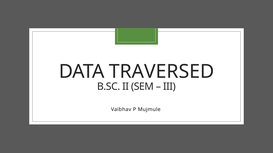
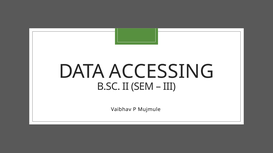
TRAVERSED: TRAVERSED -> ACCESSING (161, 72)
